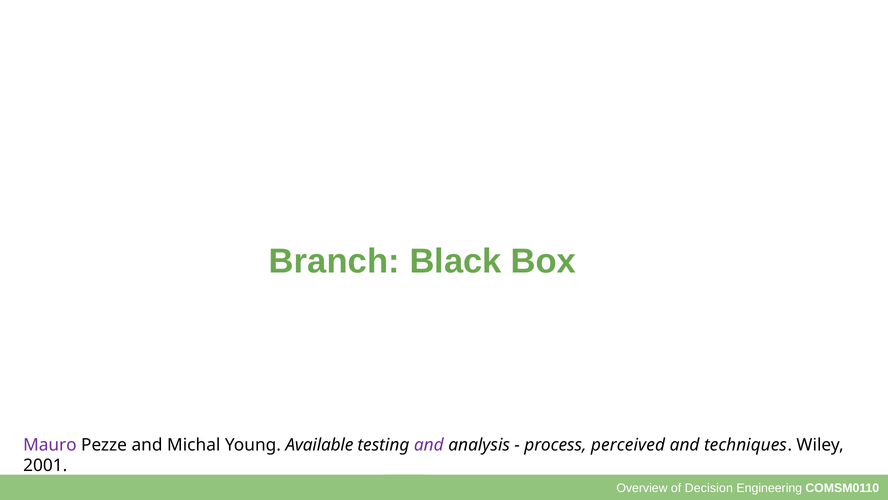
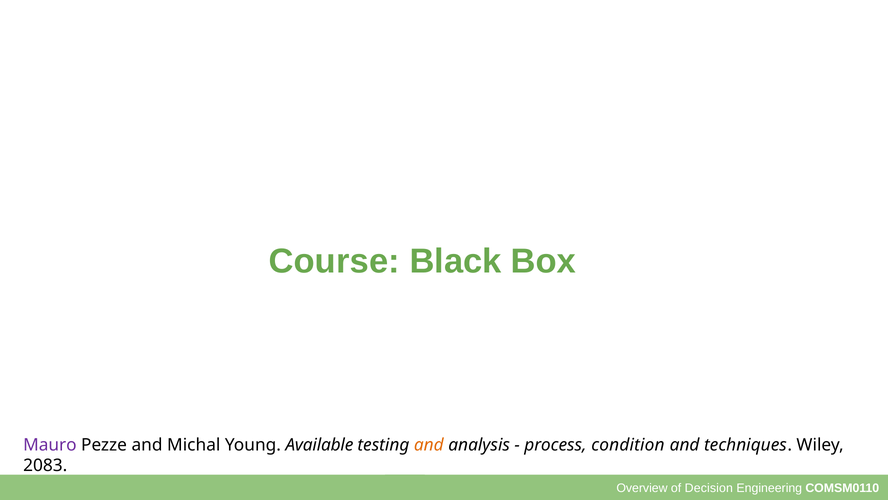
Branch: Branch -> Course (334, 261)
and colour: purple -> orange (429, 444)
perceived: perceived -> condition (628, 444)
2001: 2001 -> 2083 (45, 465)
